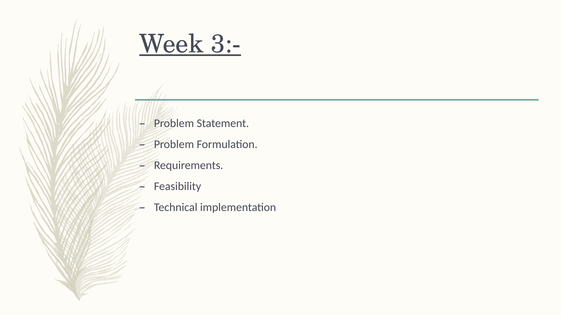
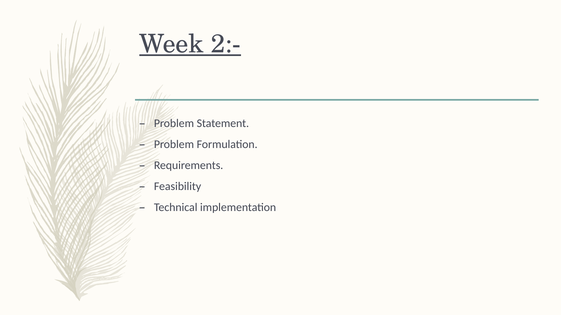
3:-: 3:- -> 2:- (226, 44)
